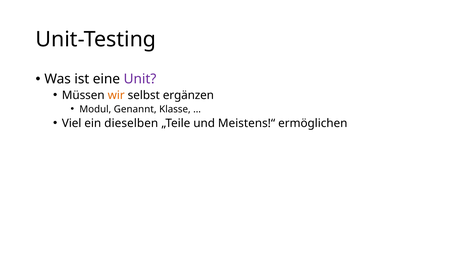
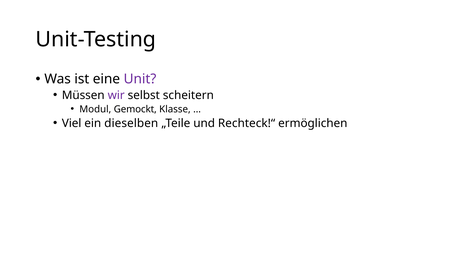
wir colour: orange -> purple (116, 95)
ergänzen: ergänzen -> scheitern (188, 95)
Genannt: Genannt -> Gemockt (135, 109)
Meistens!“: Meistens!“ -> Rechteck!“ (247, 123)
